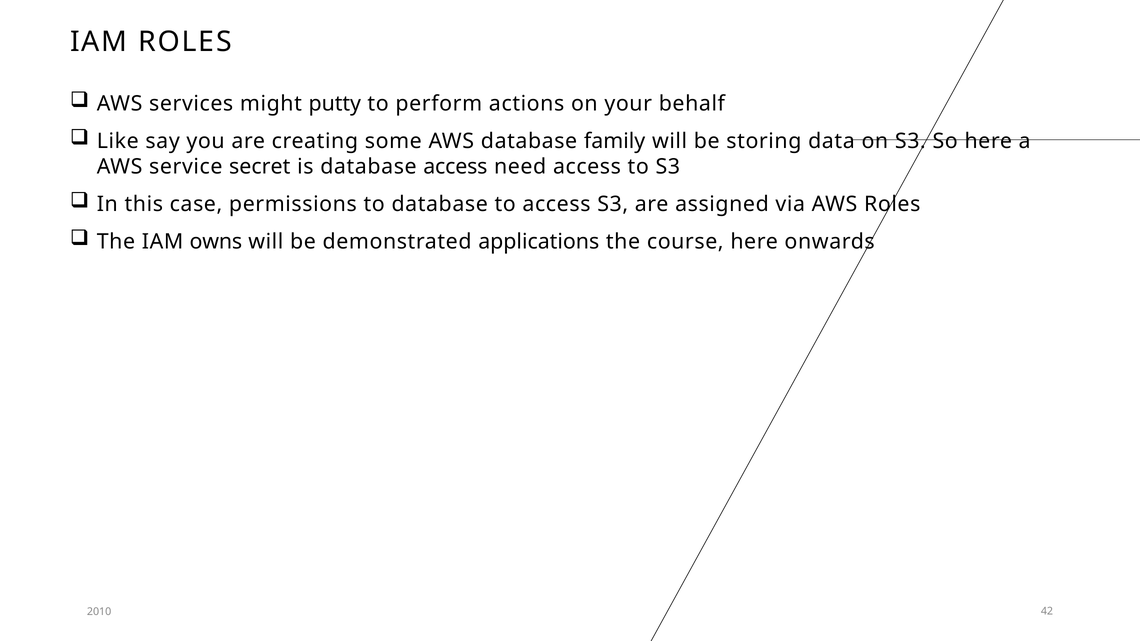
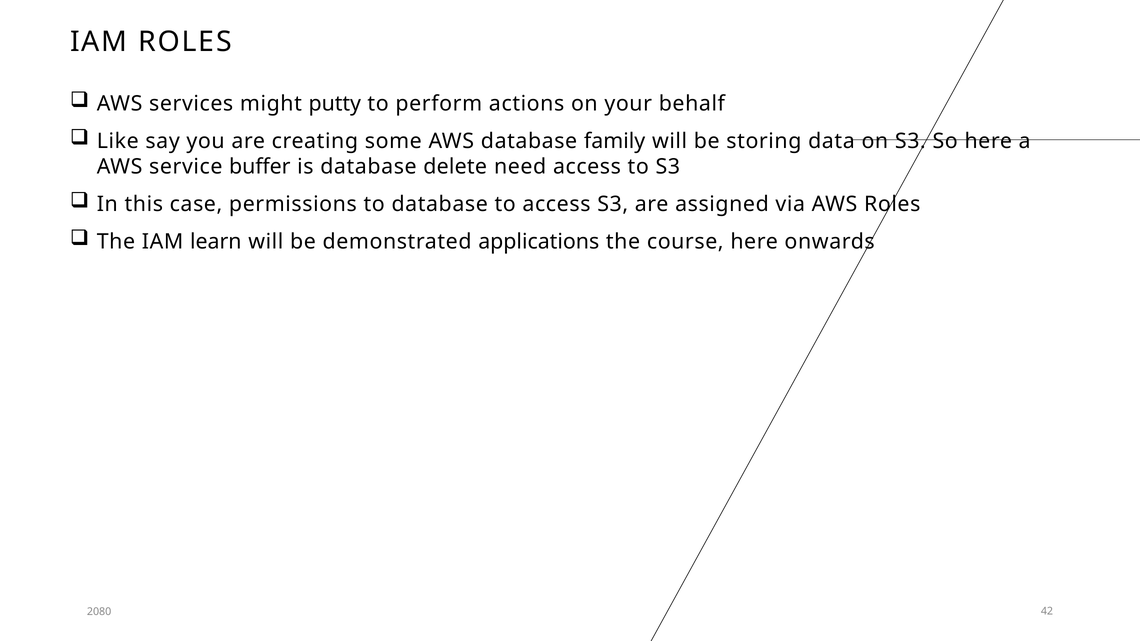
secret: secret -> buffer (260, 167)
database access: access -> delete (455, 167)
owns: owns -> learn (216, 242)
2010: 2010 -> 2080 (99, 612)
